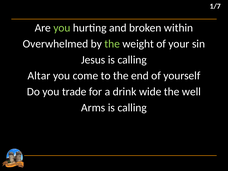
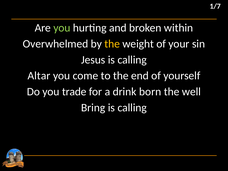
the colour: light green -> yellow (112, 44)
wide: wide -> born (150, 92)
Arms: Arms -> Bring (93, 108)
